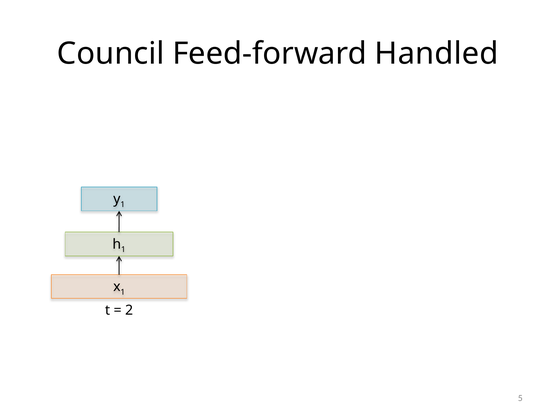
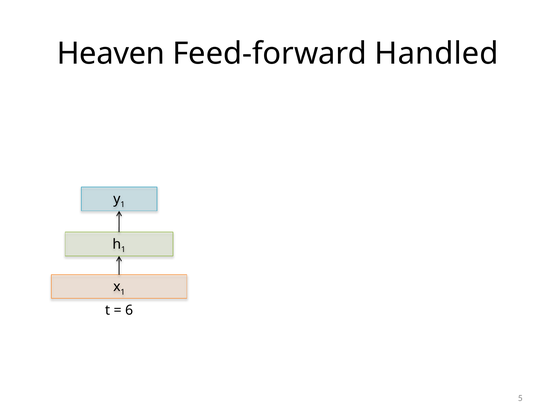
Council: Council -> Heaven (111, 54)
2: 2 -> 6 (129, 310)
